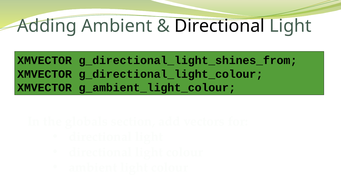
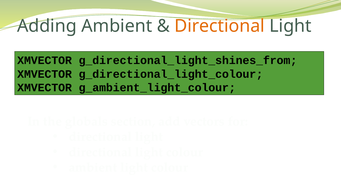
Directional colour: black -> orange (220, 26)
